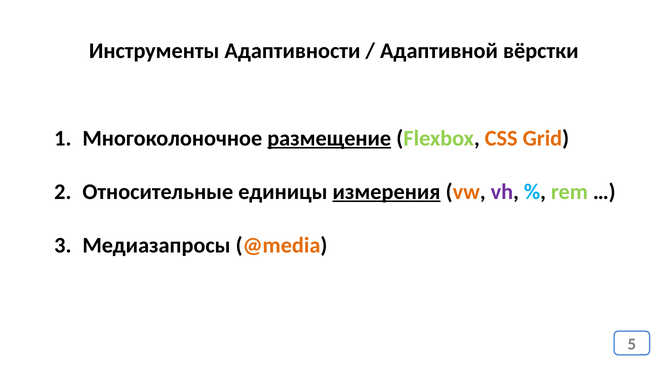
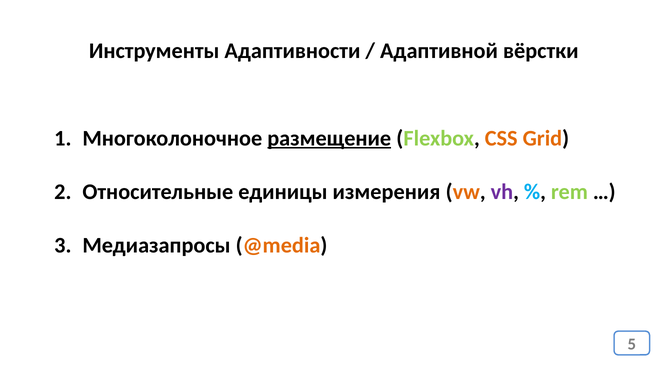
измерения underline: present -> none (386, 192)
